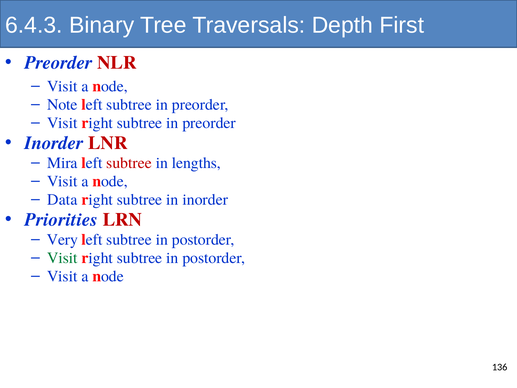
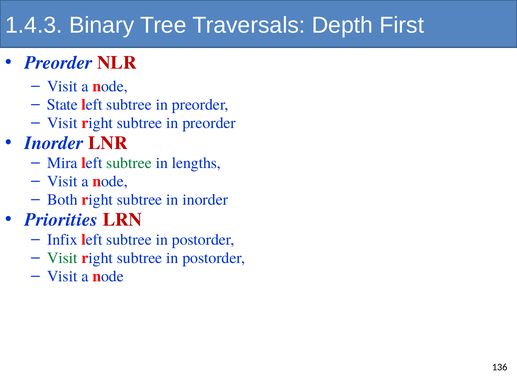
6.4.3: 6.4.3 -> 1.4.3 (34, 25)
Note: Note -> State (62, 105)
subtree colour: red -> green (129, 163)
Data: Data -> Both (62, 199)
Very: Very -> Infix (62, 239)
